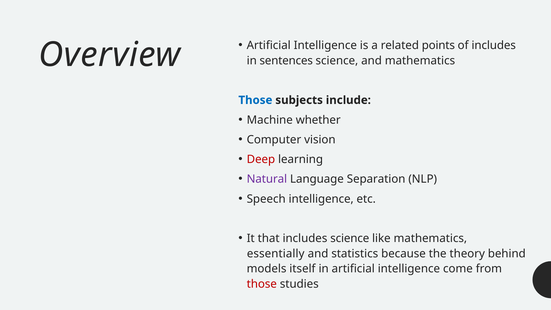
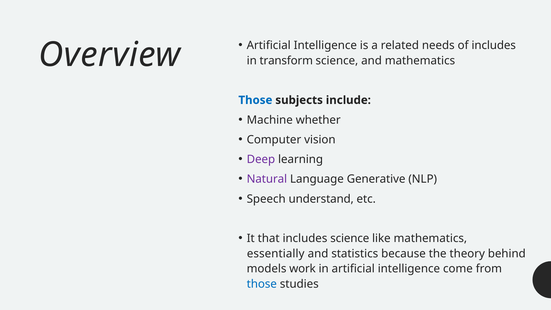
points: points -> needs (438, 45)
sentences: sentences -> transform (286, 61)
Deep colour: red -> purple (261, 159)
Separation: Separation -> Generative (376, 179)
Speech intelligence: intelligence -> understand (321, 199)
itself: itself -> work (303, 269)
those colour: red -> blue (262, 284)
